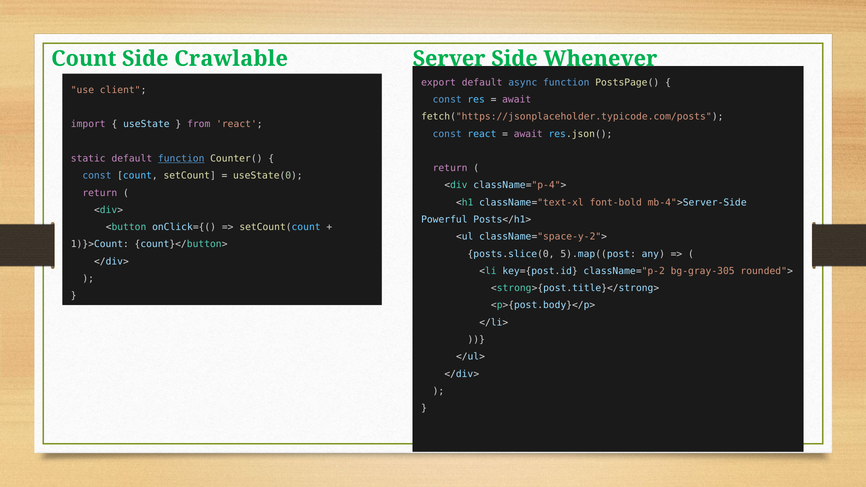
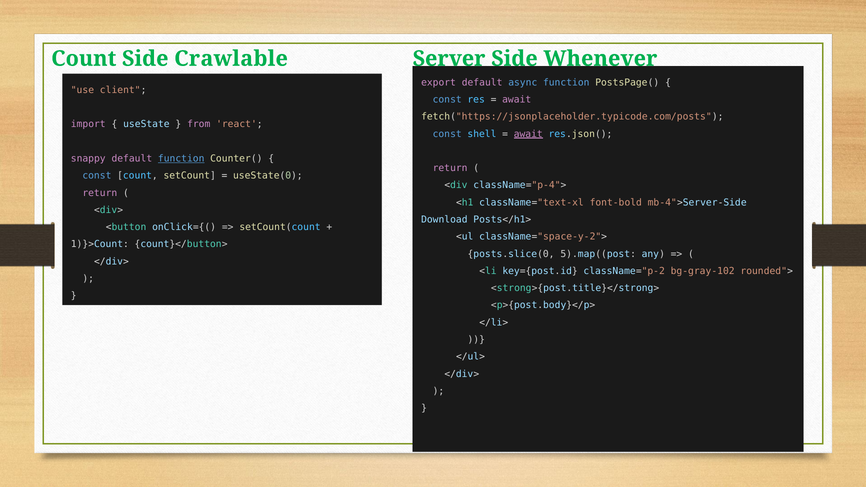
const react: react -> shell (482, 134)
await underline: none -> present (528, 134)
static: static -> snappy (88, 159)
Powerful: Powerful -> Download (444, 220)
bg-gray-305: bg-gray-305 -> bg-gray-102 (703, 271)
